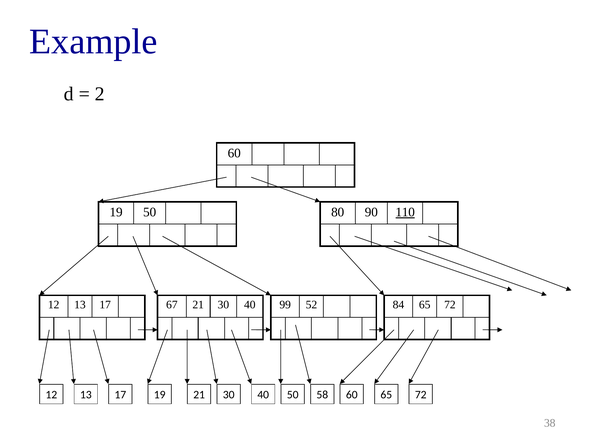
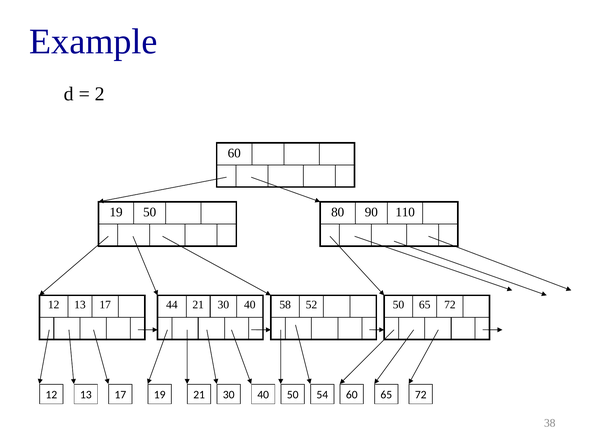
110 underline: present -> none (405, 212)
67: 67 -> 44 (172, 305)
99: 99 -> 58 (285, 305)
52 84: 84 -> 50 (398, 305)
58: 58 -> 54 (322, 395)
